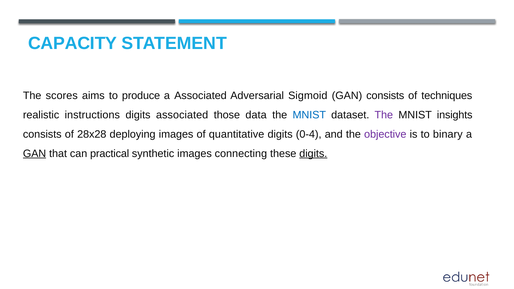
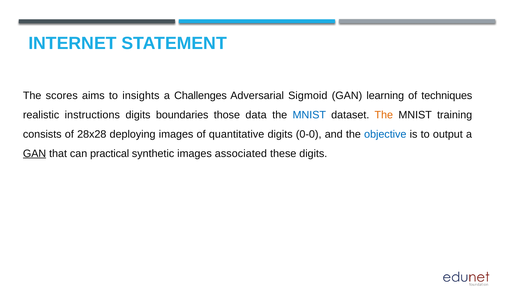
CAPACITY: CAPACITY -> INTERNET (72, 43)
produce: produce -> insights (141, 96)
a Associated: Associated -> Challenges (201, 96)
GAN consists: consists -> learning (385, 96)
digits associated: associated -> boundaries (182, 115)
The colour: purple -> orange (384, 115)
insights: insights -> training (455, 115)
0-4: 0-4 -> 0-0 (309, 134)
objective colour: purple -> blue (385, 134)
binary: binary -> output (448, 134)
connecting: connecting -> associated (241, 154)
digits underline: present -> none (313, 154)
